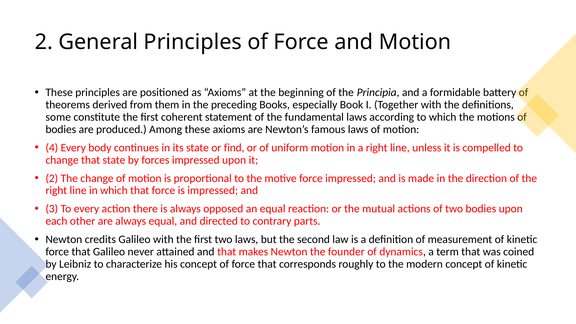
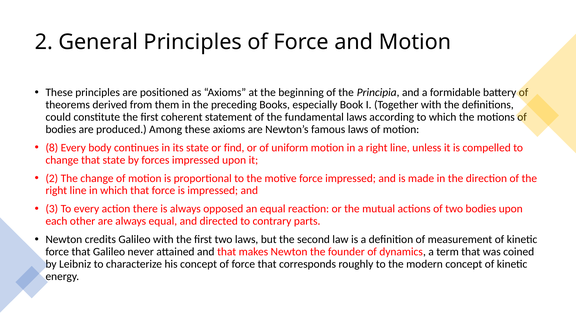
some: some -> could (58, 117)
4: 4 -> 8 (52, 148)
